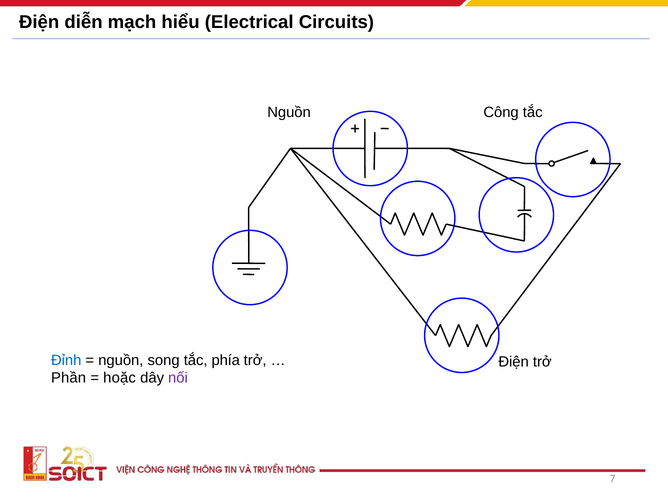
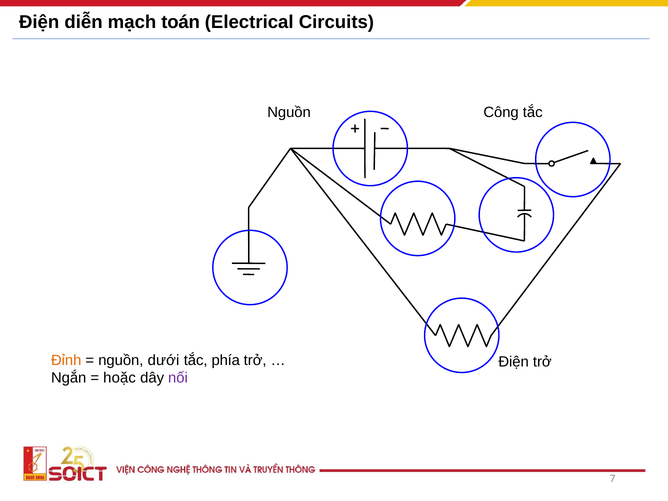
hiểu: hiểu -> toán (181, 22)
Đỉnh colour: blue -> orange (66, 360)
song: song -> dưới (164, 360)
Phần: Phần -> Ngắn (69, 378)
